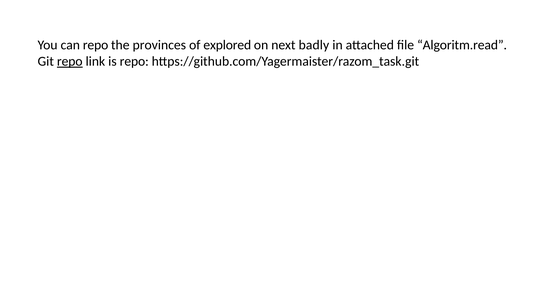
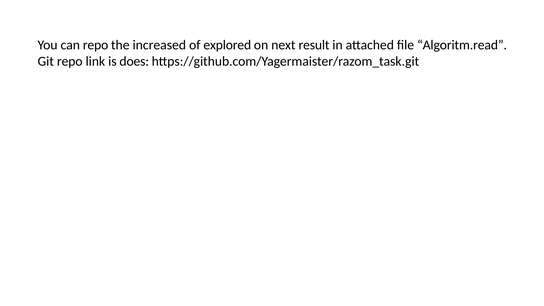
provinces: provinces -> increased (159, 45)
badly: badly -> result (314, 45)
repo underline: present -> none (70, 61)
is repo: repo -> does (134, 61)
